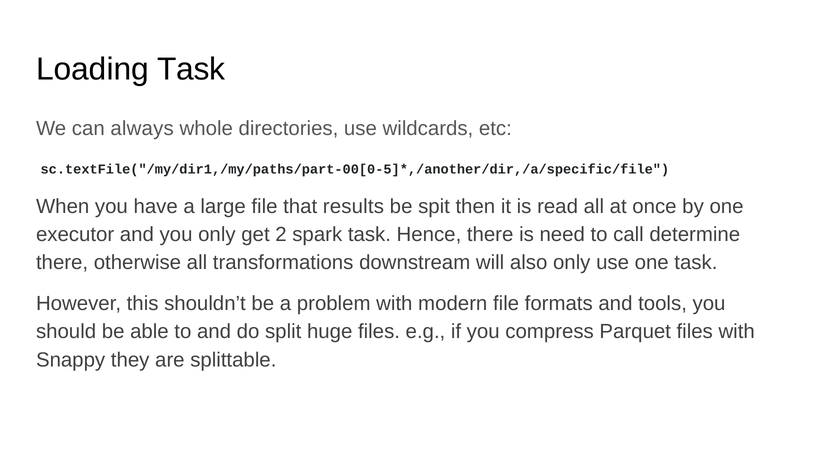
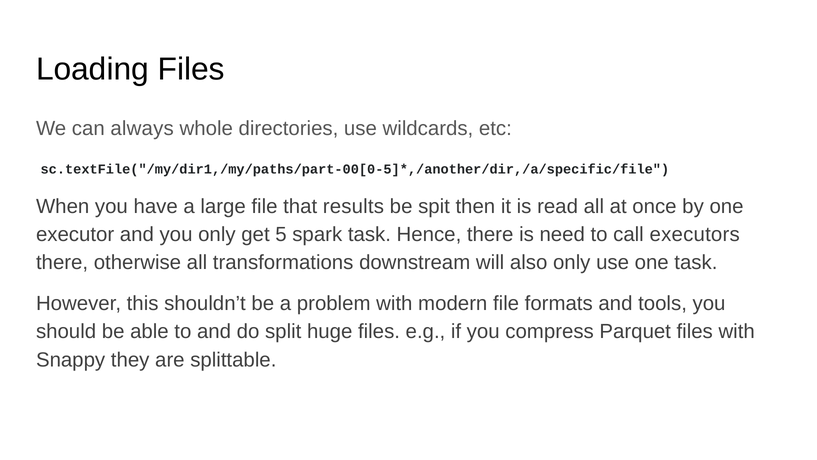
Loading Task: Task -> Files (191, 69)
2: 2 -> 5 (281, 234)
determine: determine -> executors (695, 234)
